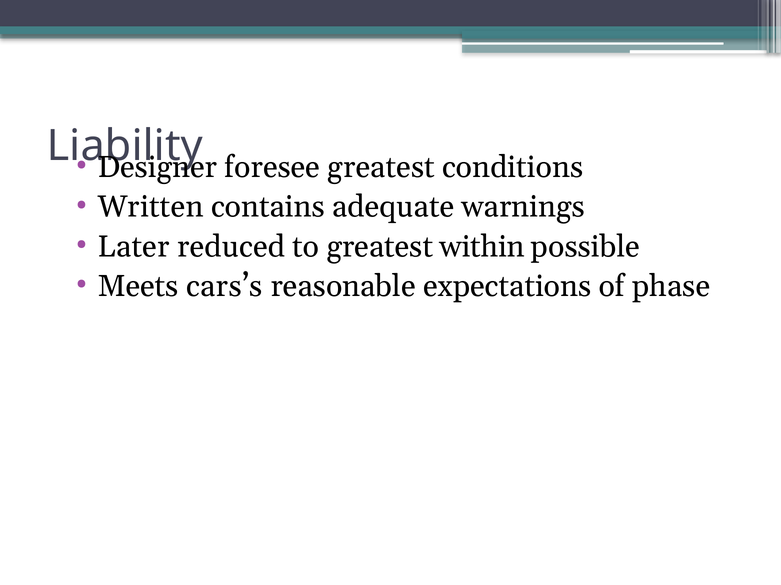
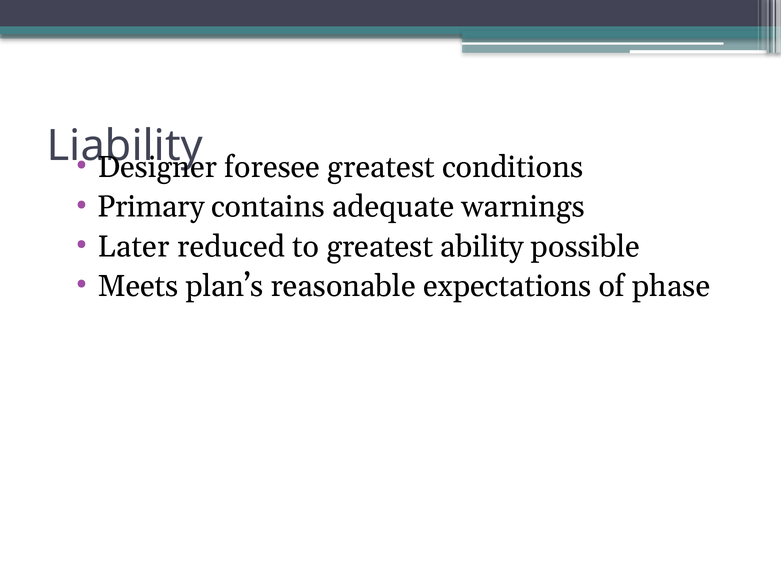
Written: Written -> Primary (151, 207)
within: within -> ability (482, 247)
cars’s: cars’s -> plan’s (225, 287)
